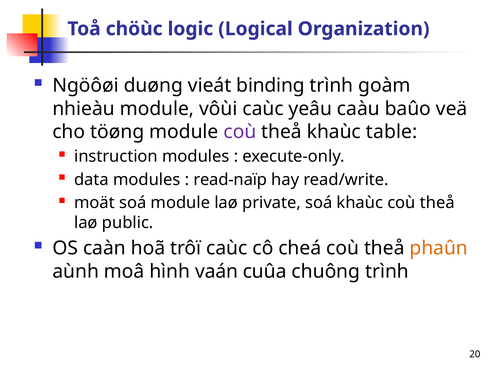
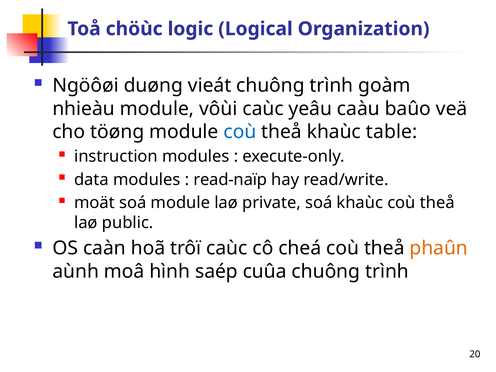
vieát binding: binding -> chuông (270, 86)
coù colour: purple -> blue (240, 132)
vaán: vaán -> saép (216, 271)
